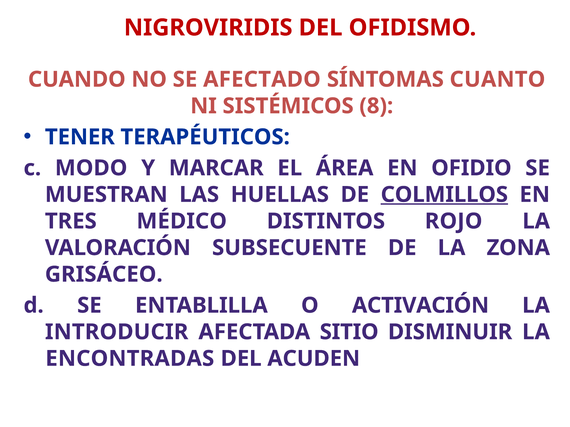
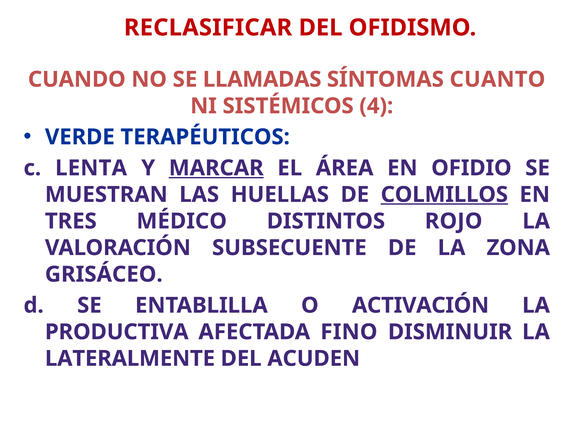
NIGROVIRIDIS: NIGROVIRIDIS -> RECLASIFICAR (208, 28)
AFECTADO: AFECTADO -> LLAMADAS (262, 79)
8: 8 -> 4 (376, 106)
TENER: TENER -> VERDE (80, 137)
MODO: MODO -> LENTA (91, 168)
MARCAR underline: none -> present (216, 168)
INTRODUCIR: INTRODUCIR -> PRODUCTIVA (117, 332)
SITIO: SITIO -> FINO (349, 332)
ENCONTRADAS: ENCONTRADAS -> LATERALMENTE (130, 359)
